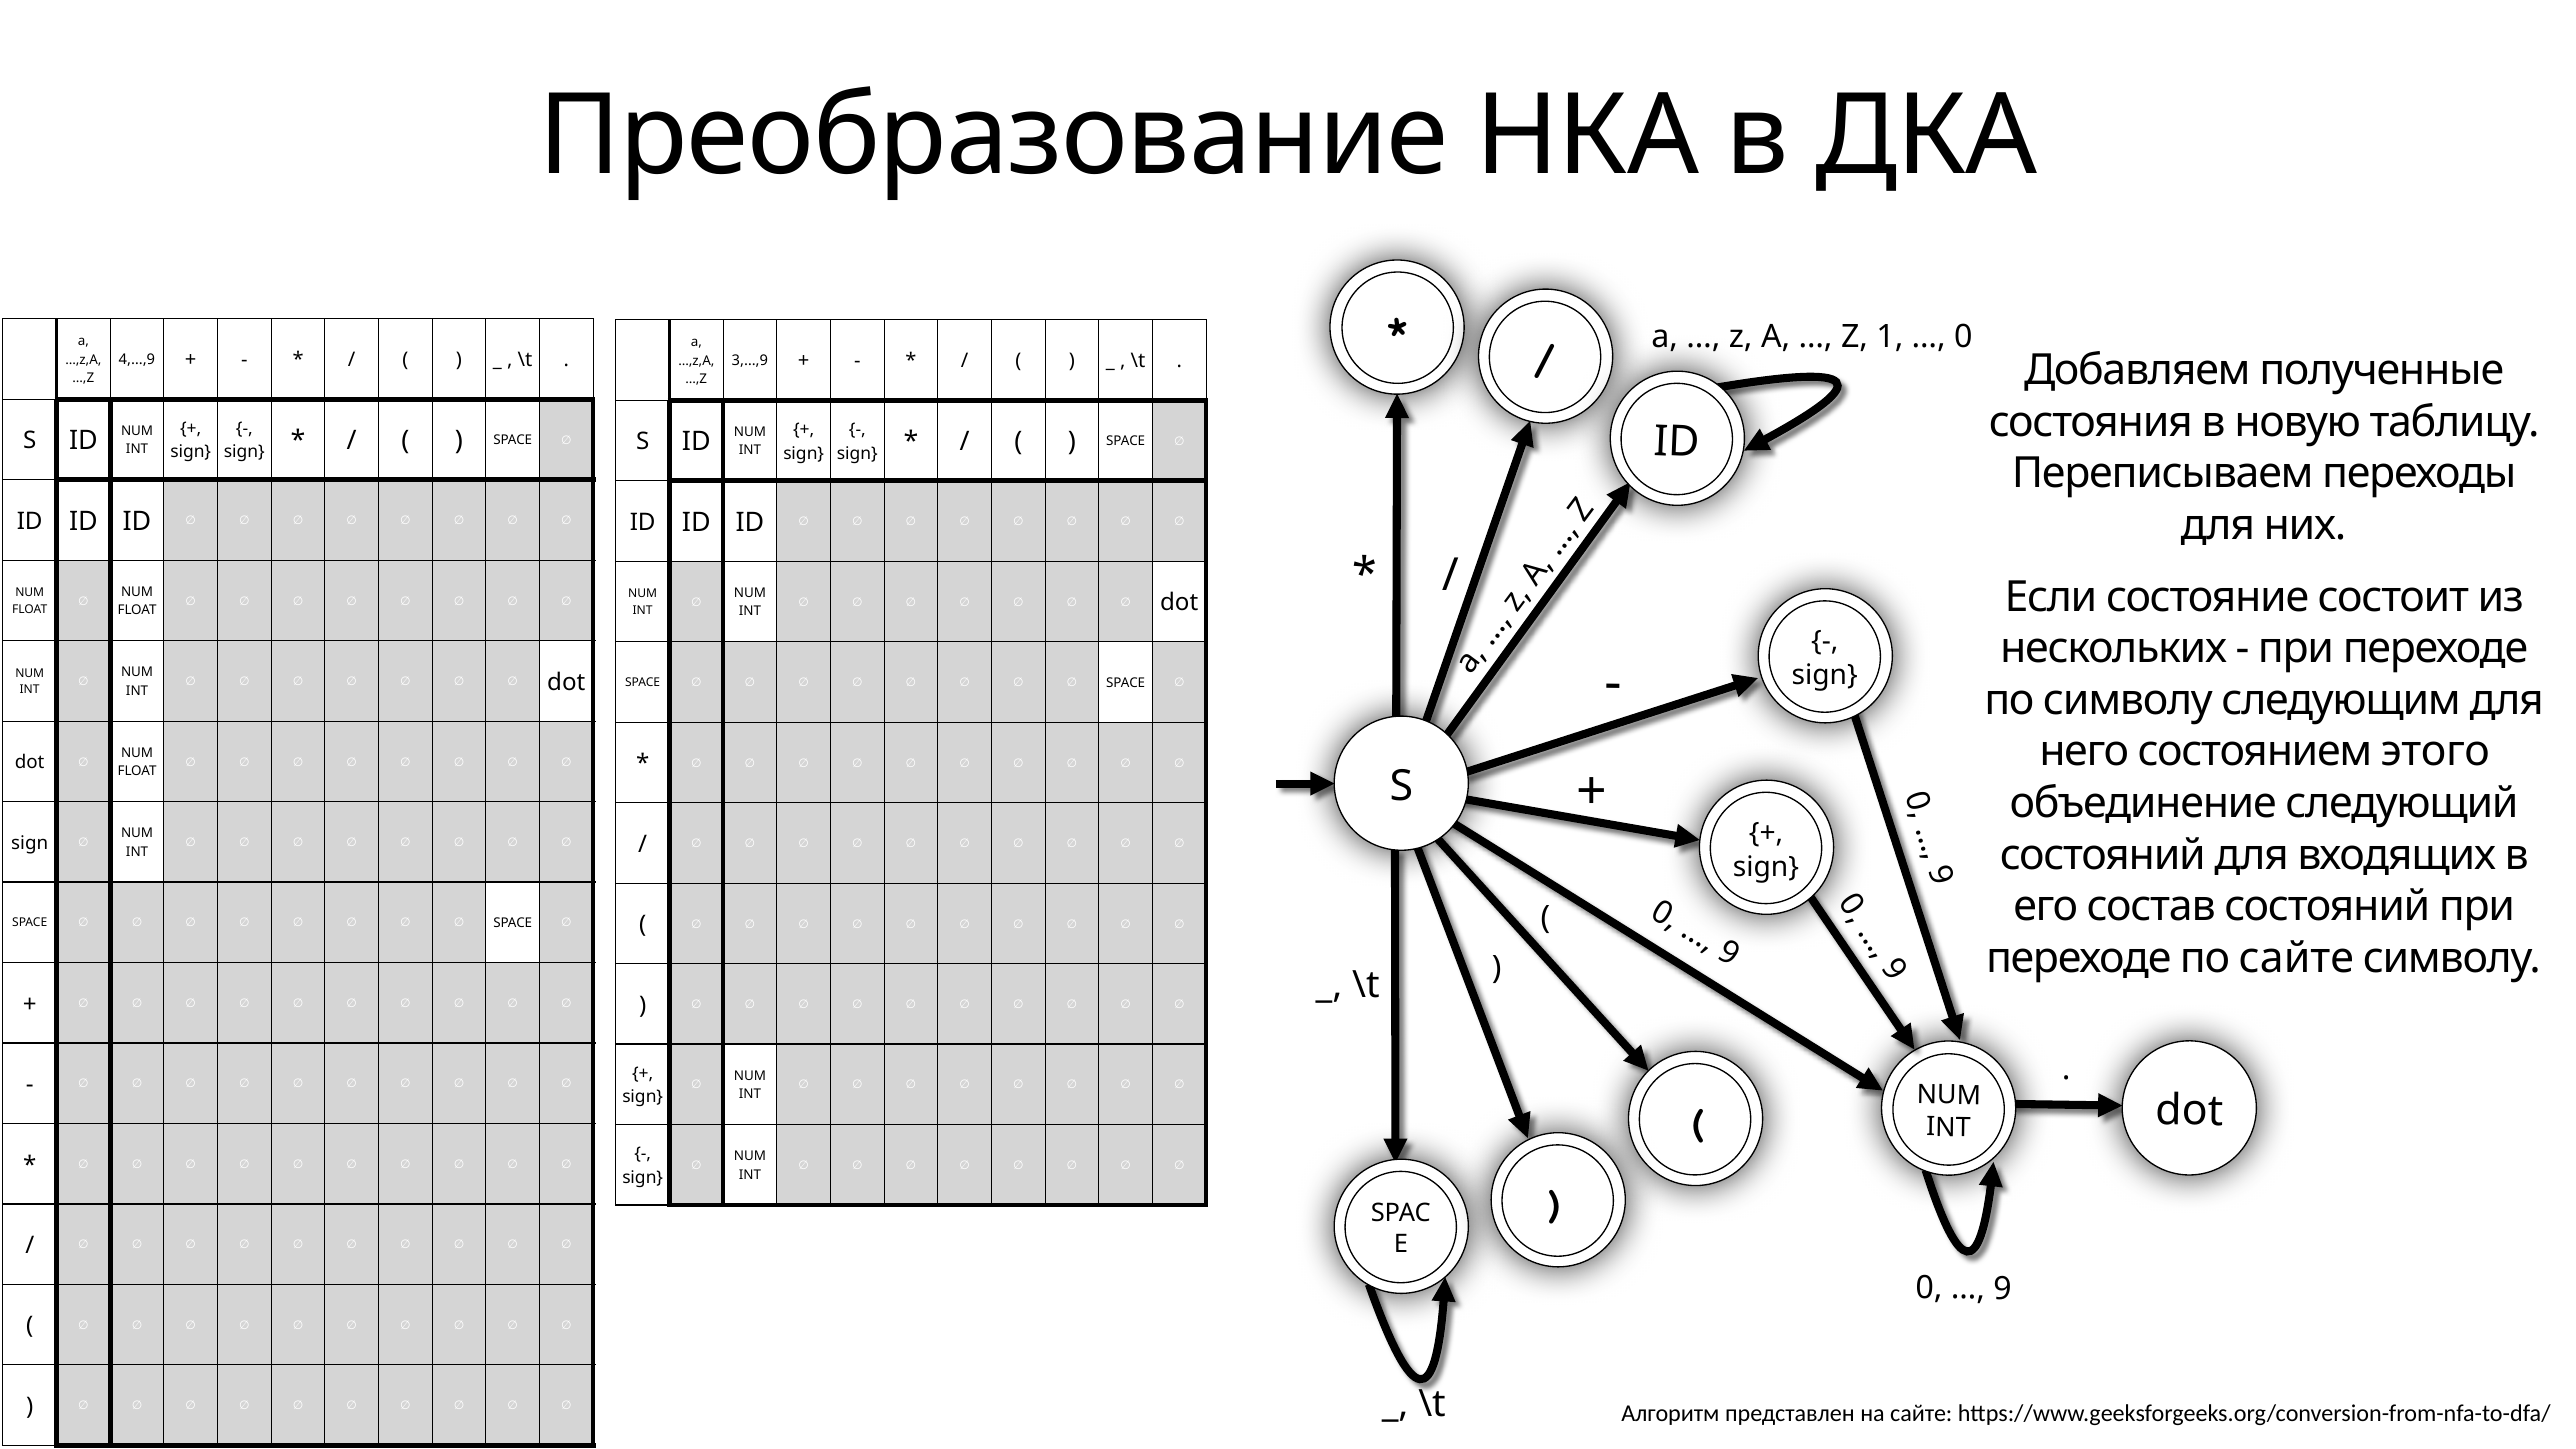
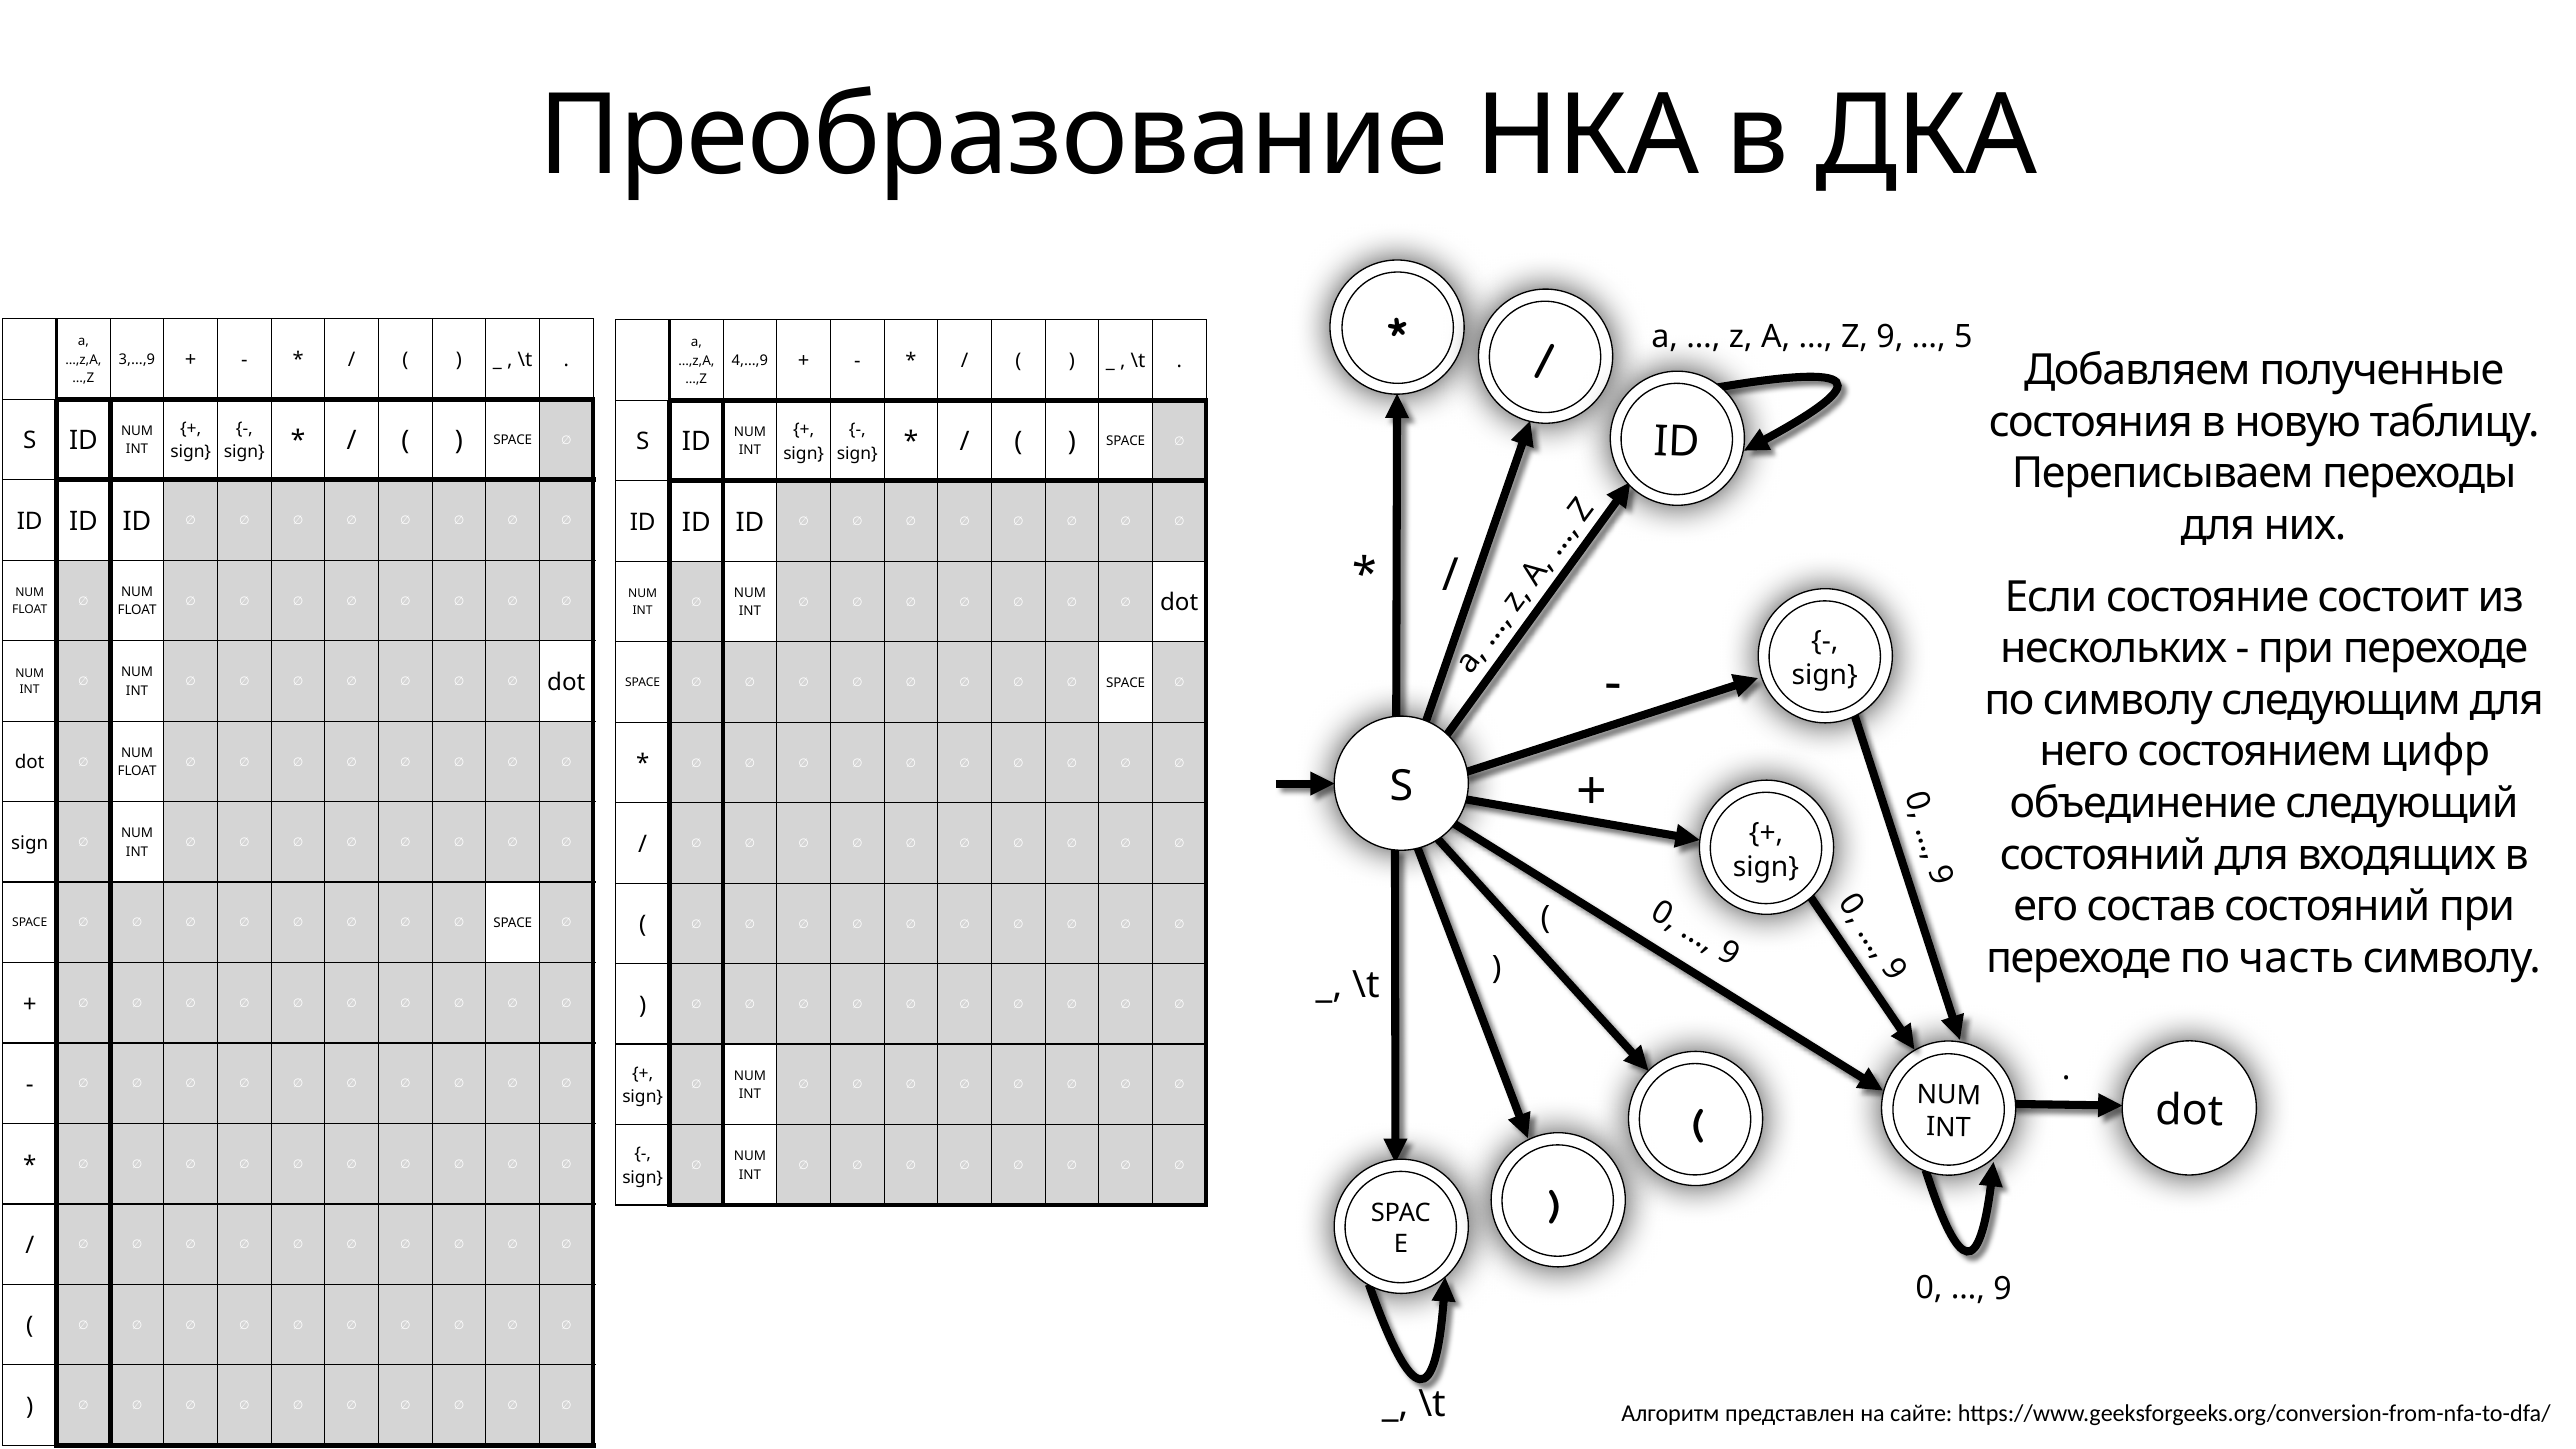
Z 1: 1 -> 9 (1890, 336)
0: 0 -> 5 (1963, 336)
4,…,9: 4,…,9 -> 3,…,9 (137, 360)
3,…,9: 3,…,9 -> 4,…,9 (750, 361)
этого: этого -> цифр (2435, 752)
по сайте: сайте -> часть (2296, 958)
